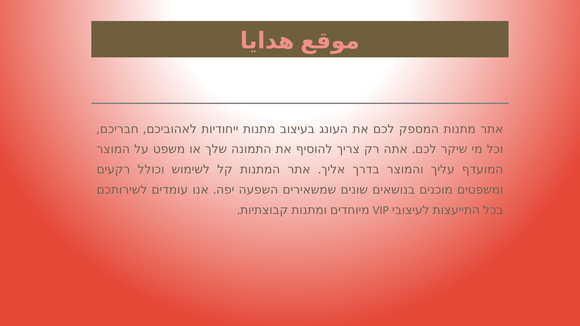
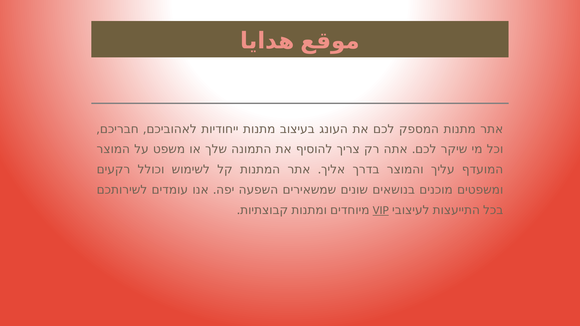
VIP underline: none -> present (381, 210)
